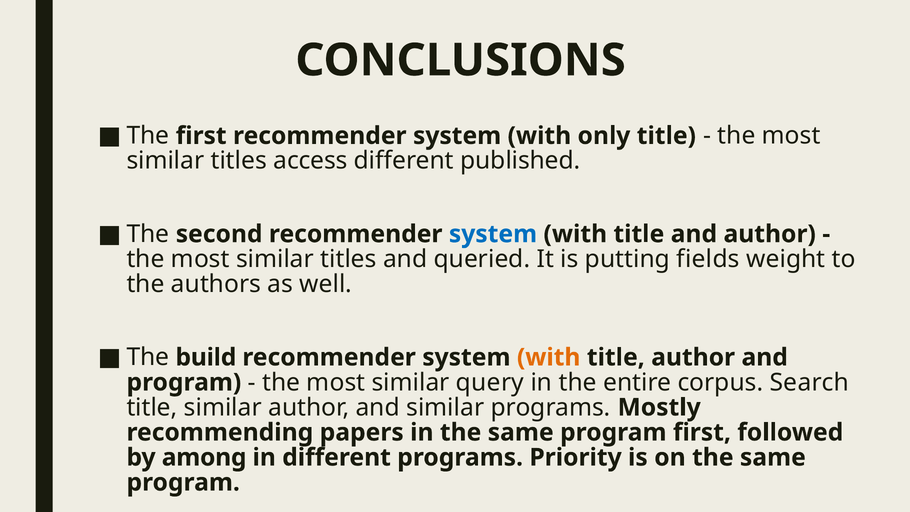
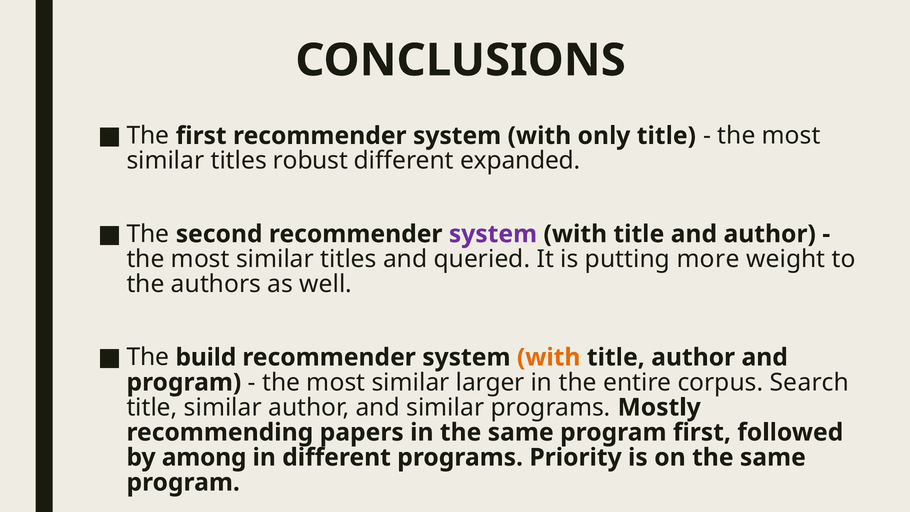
access: access -> robust (310, 161)
published: published -> expanded (520, 161)
system colour: blue -> purple (493, 234)
fields: fields -> more (708, 259)
query: query -> larger (490, 382)
